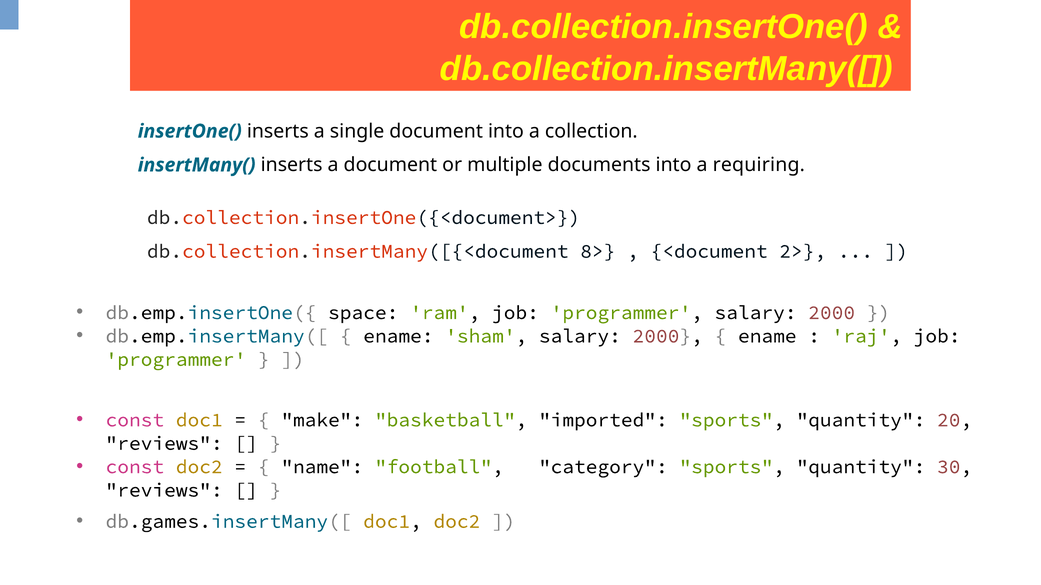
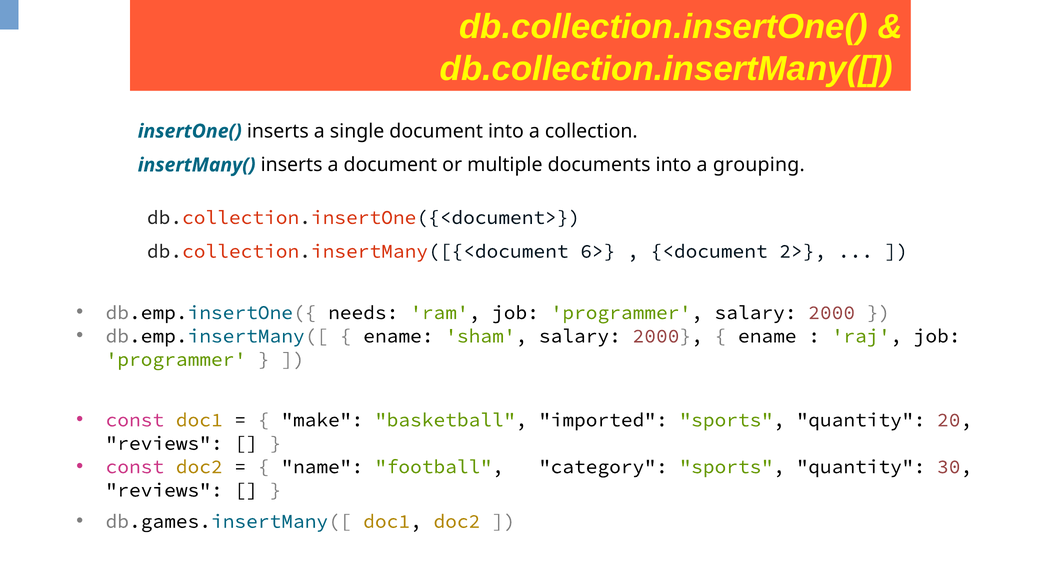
requiring: requiring -> grouping (759, 165)
8>: 8> -> 6> (598, 251)
space: space -> needs (363, 313)
